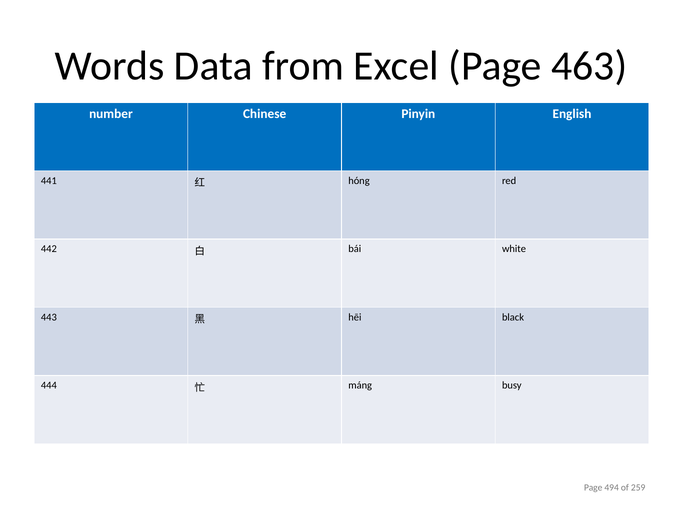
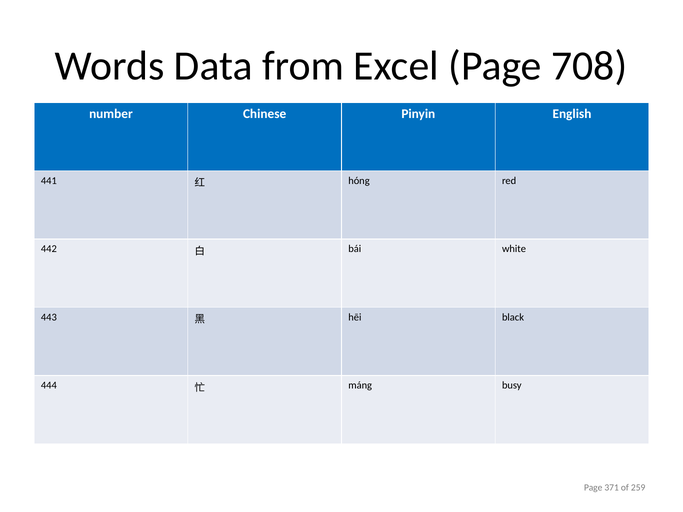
463: 463 -> 708 (589, 66)
494: 494 -> 371 (612, 488)
